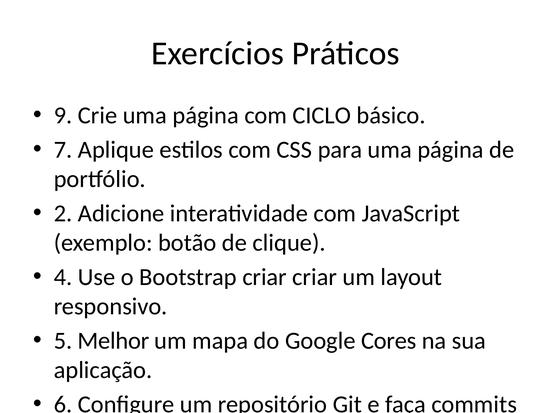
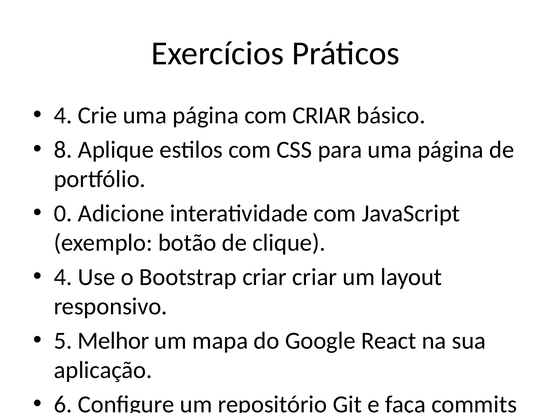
9: 9 -> 4 (63, 116)
com CICLO: CICLO -> CRIAR (322, 116)
7: 7 -> 8 (63, 150)
2: 2 -> 0 (63, 214)
Cores: Cores -> React (389, 341)
